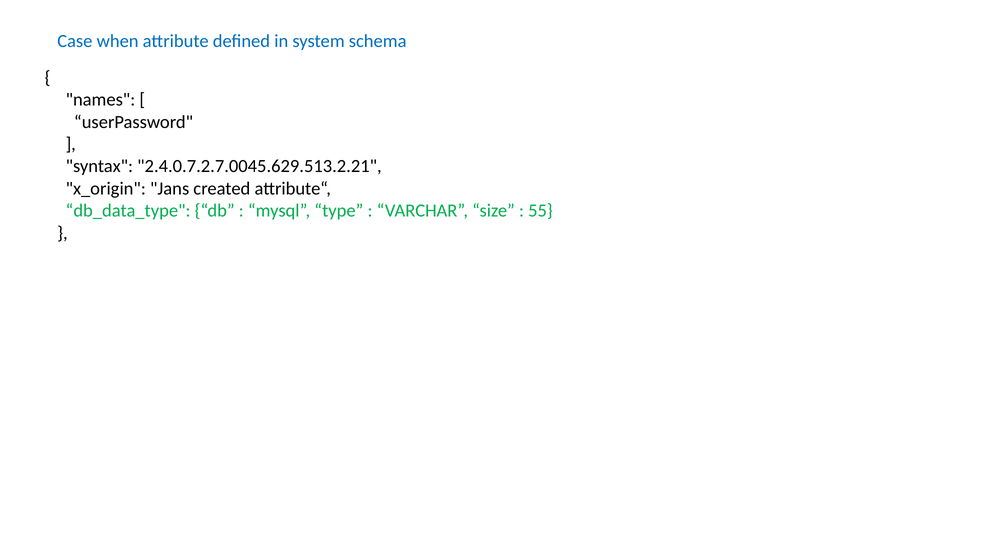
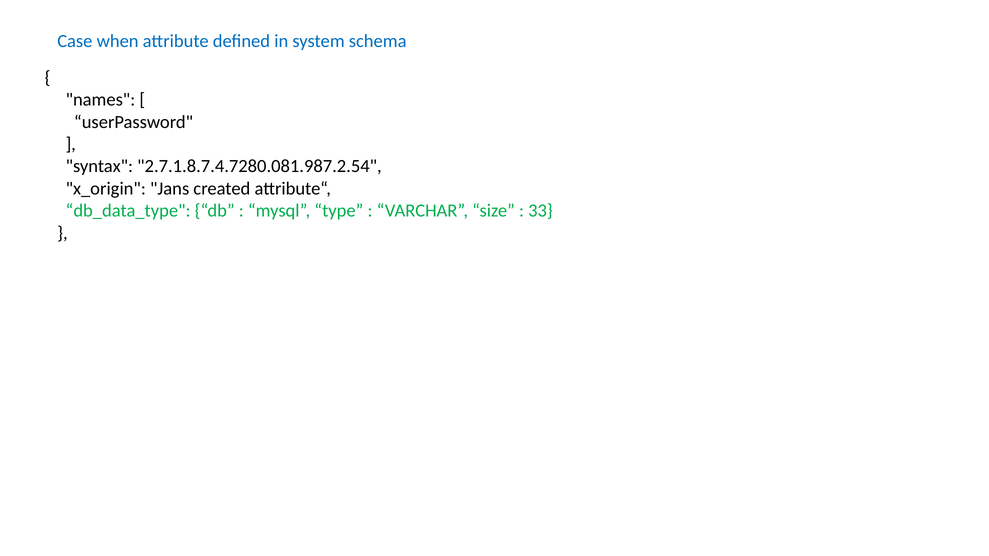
2.4.0.7.2.7.0045.629.513.2.21: 2.4.0.7.2.7.0045.629.513.2.21 -> 2.7.1.8.7.4.7280.081.987.2.54 (259, 166)
55: 55 -> 33 (541, 211)
